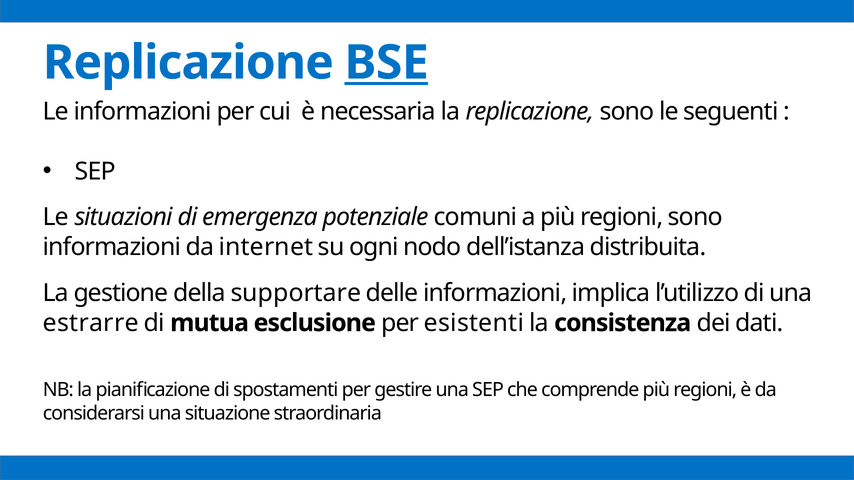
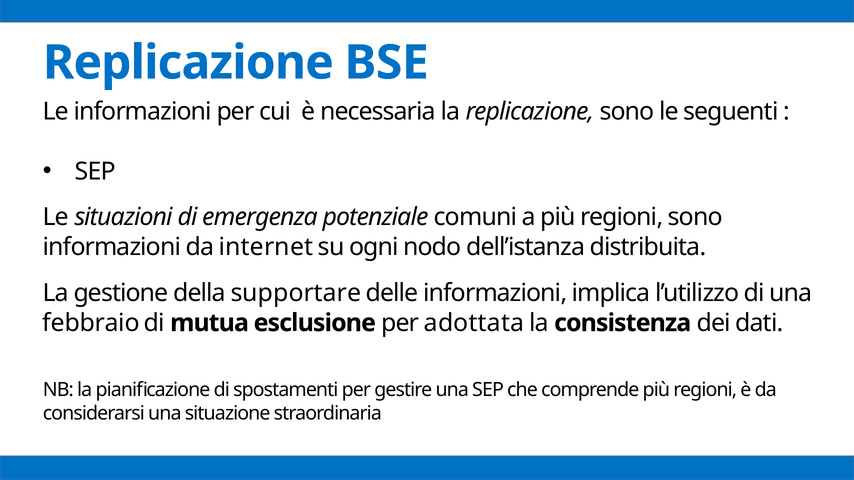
BSE underline: present -> none (387, 63)
estrarre: estrarre -> febbraio (91, 323)
esistenti: esistenti -> adottata (474, 323)
